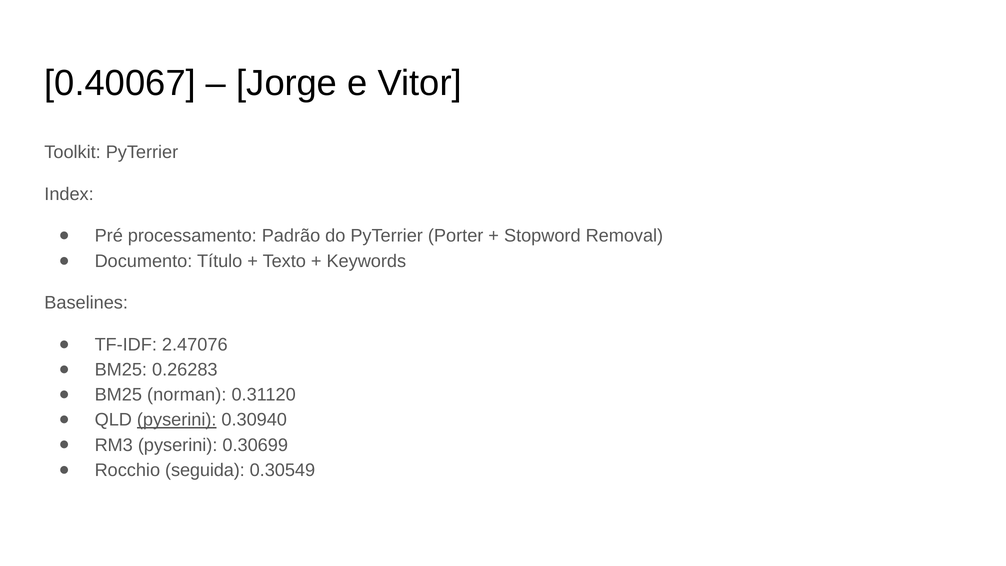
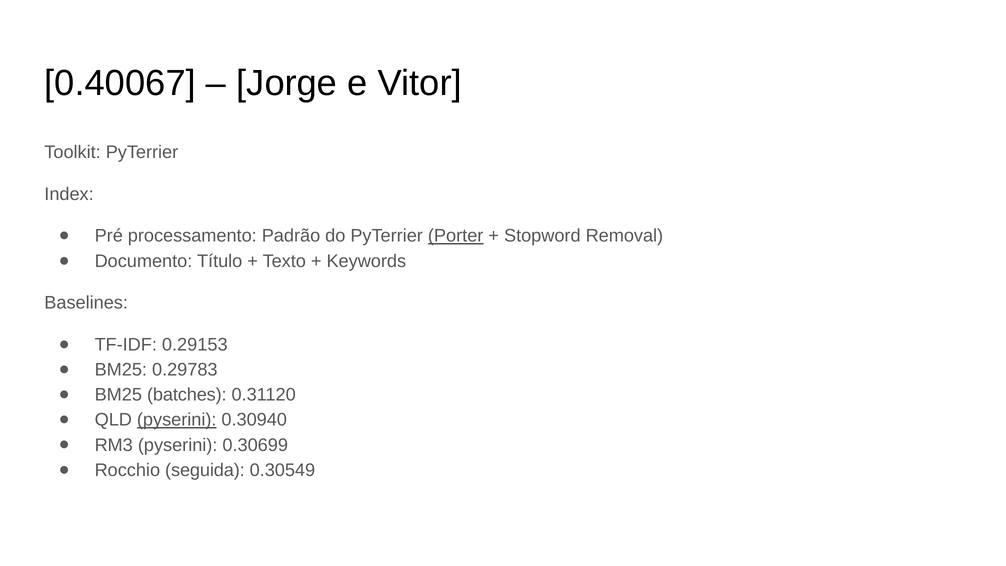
Porter underline: none -> present (456, 236)
2.47076: 2.47076 -> 0.29153 (195, 345)
0.26283: 0.26283 -> 0.29783 (185, 370)
norman: norman -> batches (187, 395)
